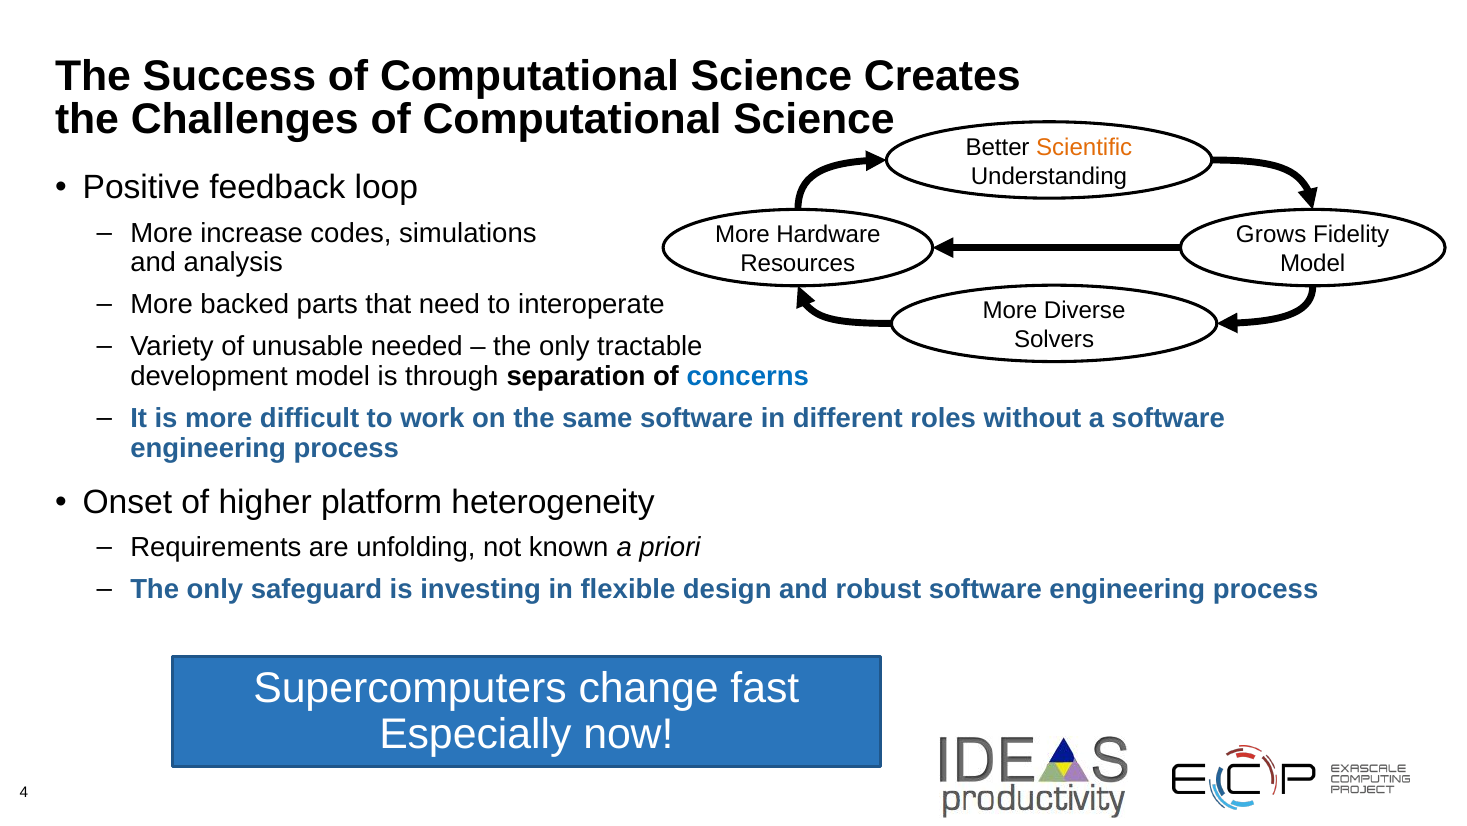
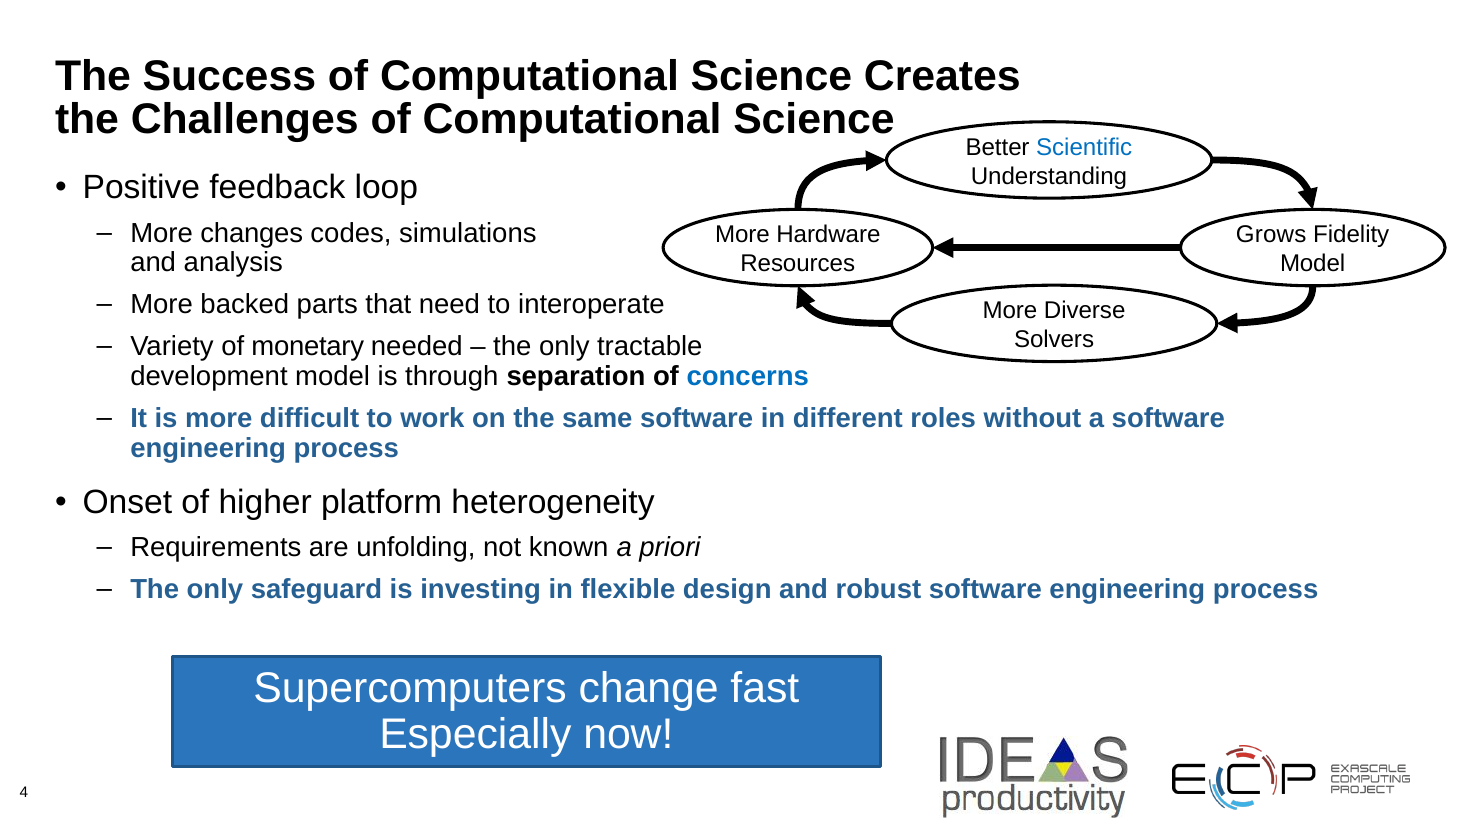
Scientific colour: orange -> blue (1084, 147)
increase: increase -> changes (252, 233)
unusable: unusable -> monetary (308, 346)
